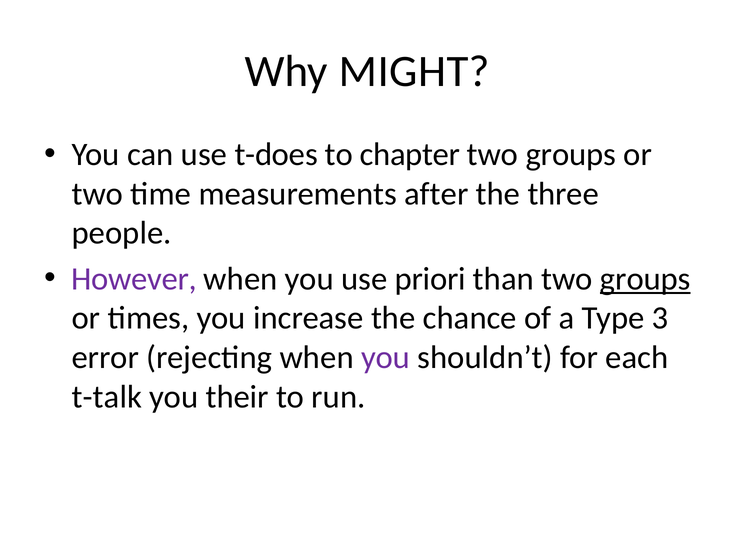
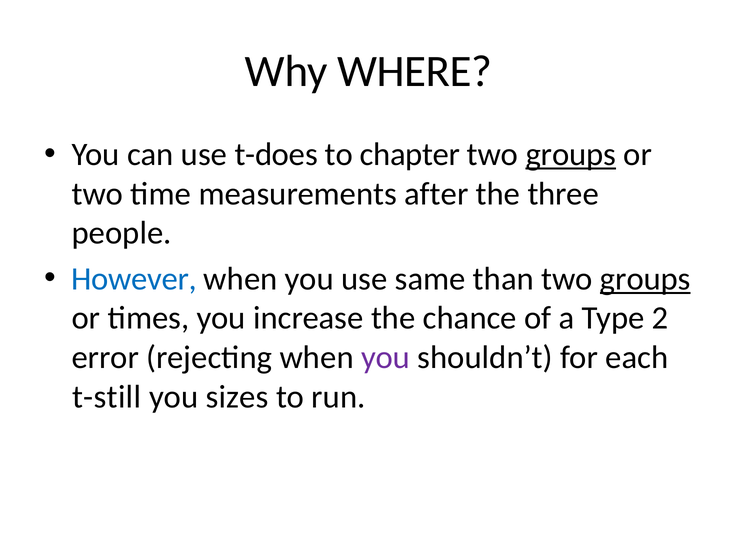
MIGHT: MIGHT -> WHERE (415, 71)
groups underline: none -> present (571, 154)
However colour: purple -> blue (134, 279)
priori: priori -> same (430, 279)
3: 3 -> 2 (660, 318)
t-talk: t-talk -> t-still (107, 397)
their: their -> sizes (237, 397)
